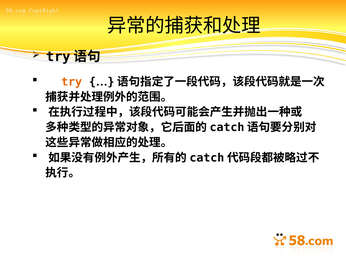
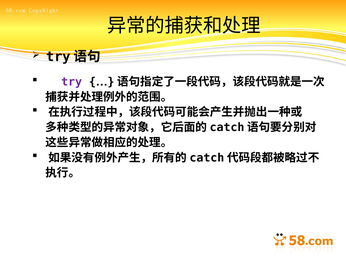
try colour: orange -> purple (72, 82)
